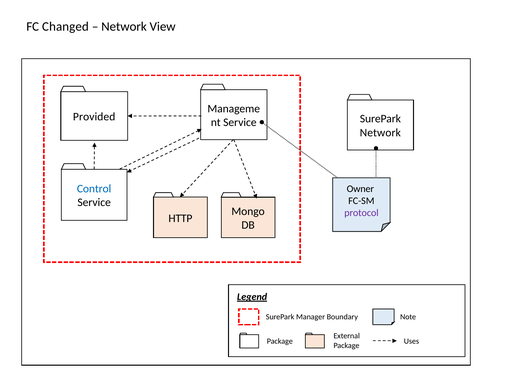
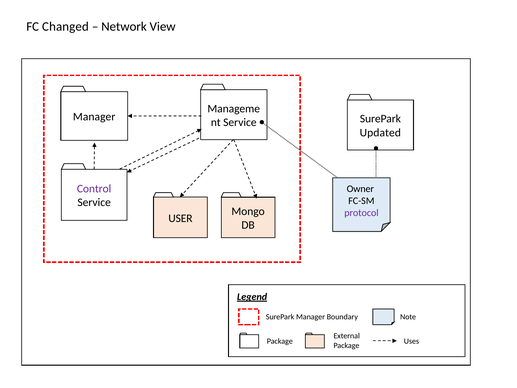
Provided: Provided -> Manager (94, 117)
Network: Network -> Updated (380, 133)
Control colour: blue -> purple (94, 189)
HTTP: HTTP -> USER (180, 218)
